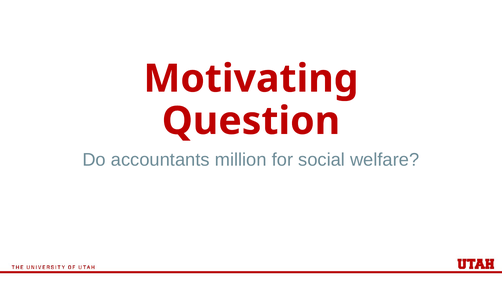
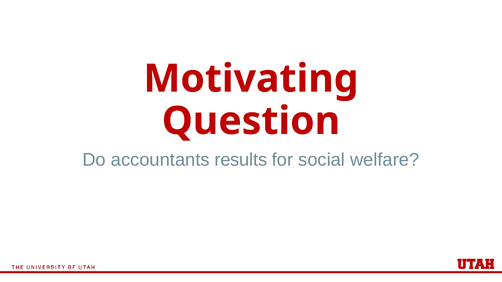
million: million -> results (241, 160)
